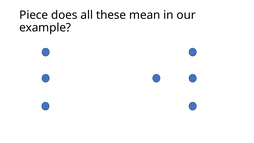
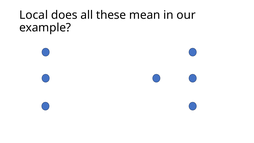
Piece: Piece -> Local (34, 15)
